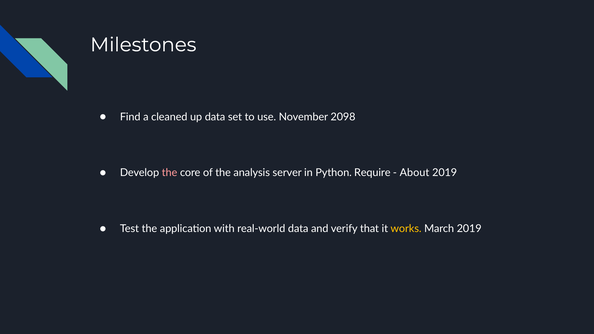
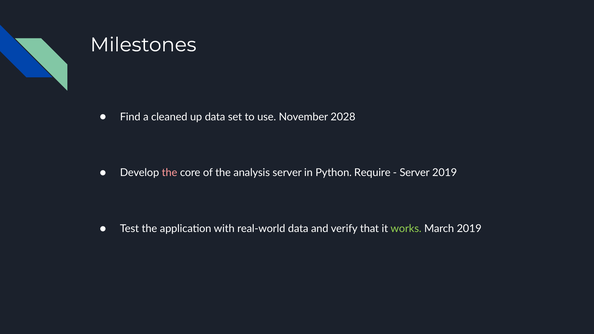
2098: 2098 -> 2028 (343, 117)
About: About -> Server (415, 173)
works colour: yellow -> light green (406, 229)
